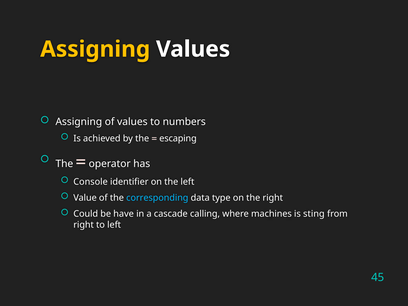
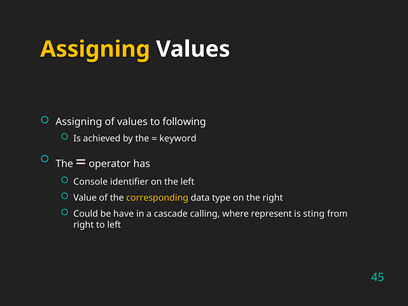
numbers: numbers -> following (184, 122)
escaping: escaping -> keyword (178, 138)
corresponding colour: light blue -> yellow (157, 198)
machines: machines -> represent (271, 214)
